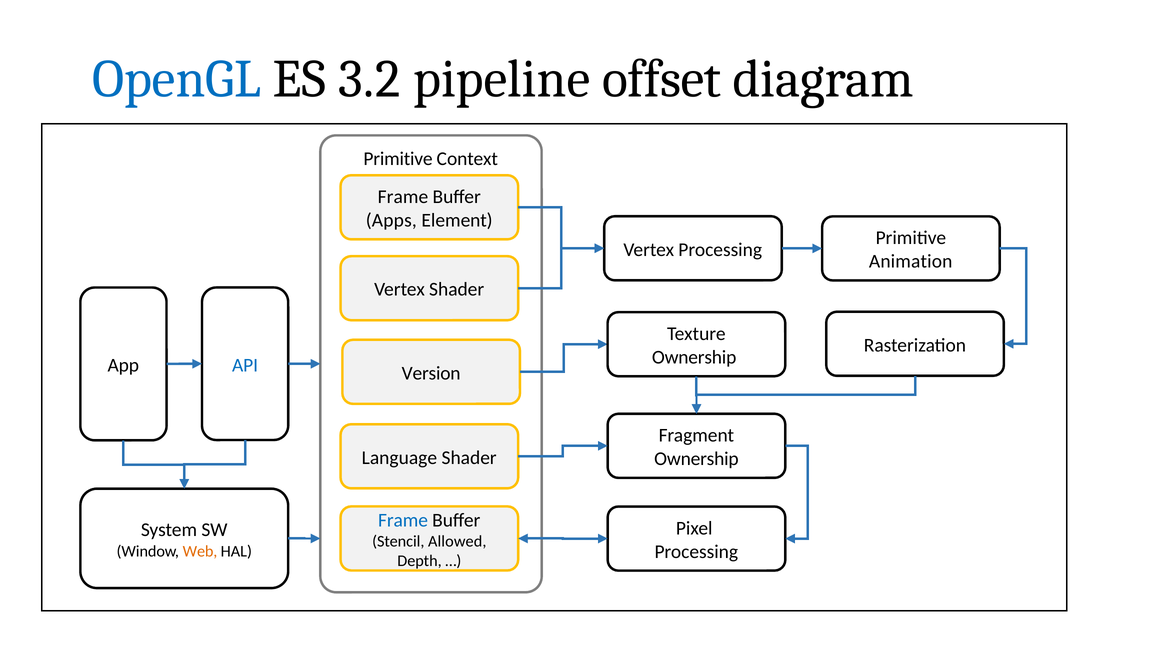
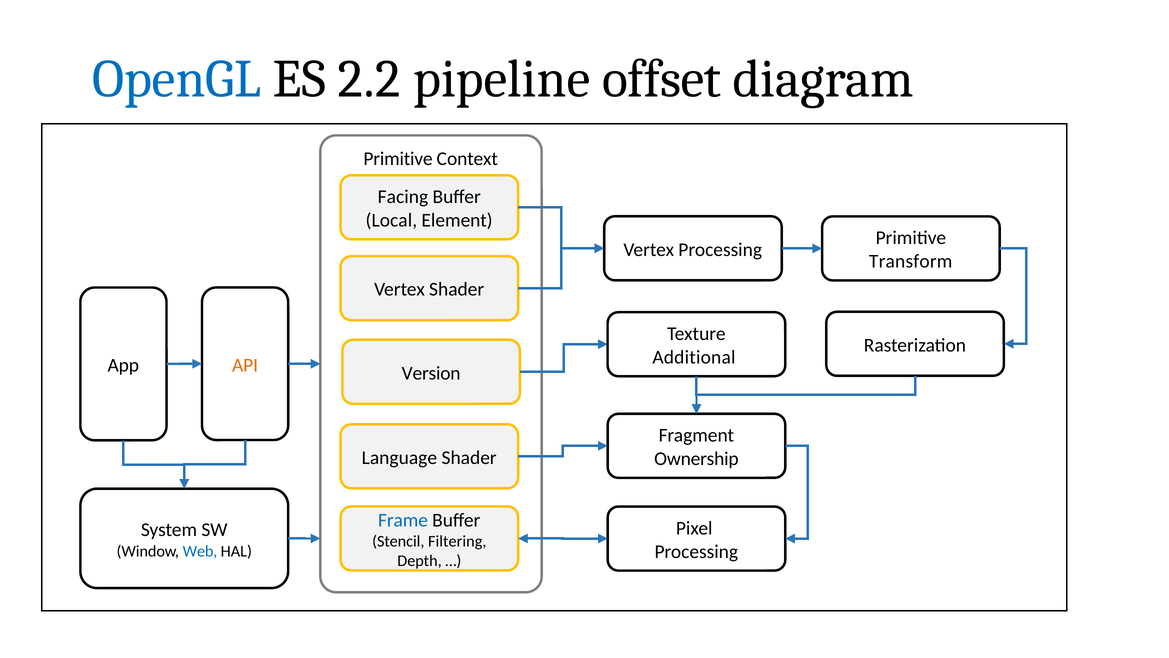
3.2: 3.2 -> 2.2 (369, 79)
Frame: Frame -> Facing (403, 197)
Apps: Apps -> Local (391, 220)
Animation: Animation -> Transform (911, 261)
Ownership: Ownership -> Additional (694, 357)
API colour: blue -> orange (245, 365)
Allowed: Allowed -> Filtering (457, 541)
Web colour: orange -> blue (200, 551)
